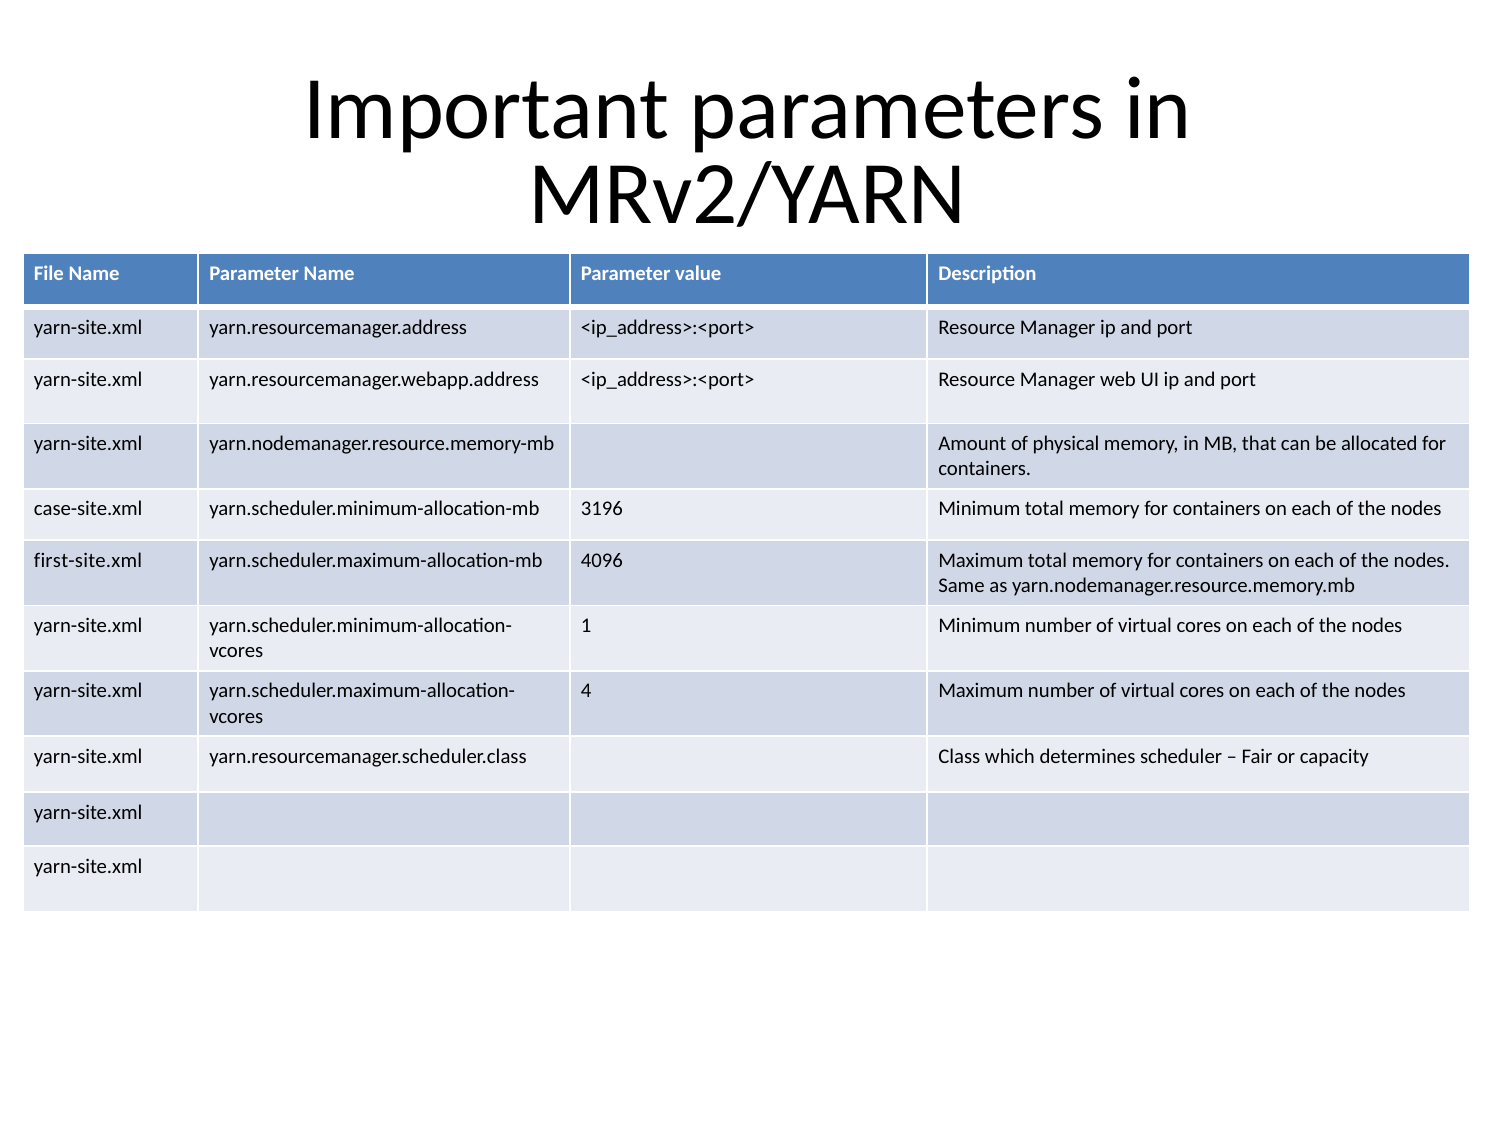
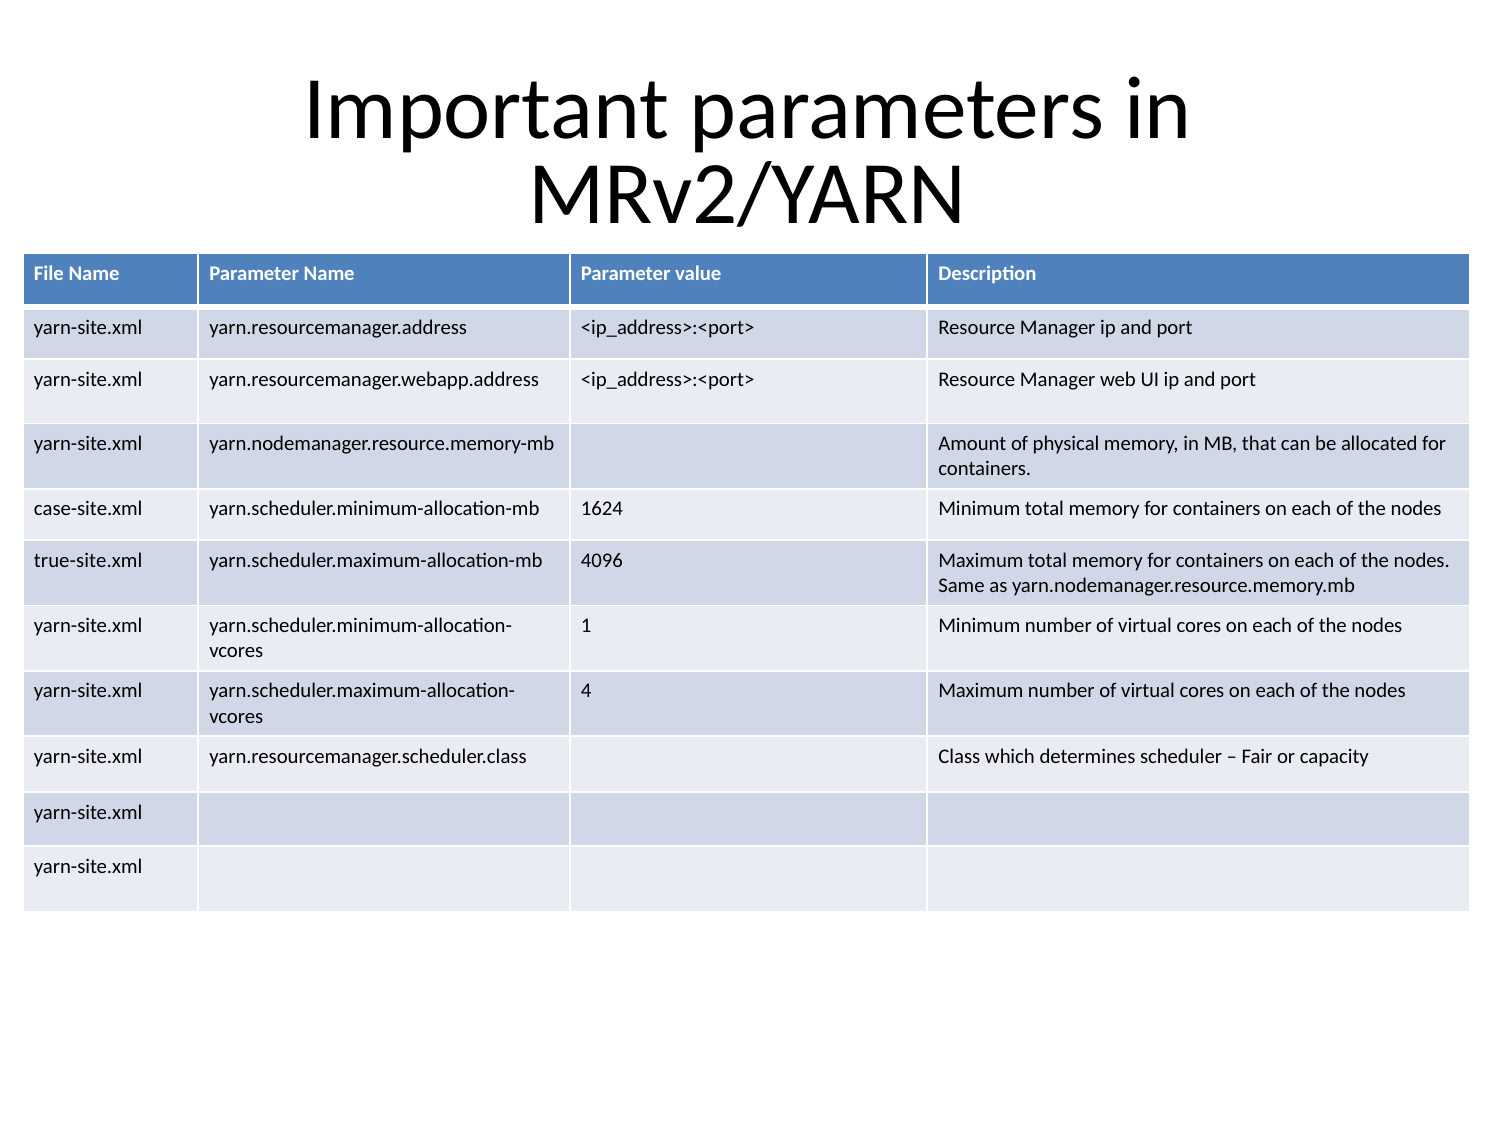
3196: 3196 -> 1624 (602, 509)
first-site.xml: first-site.xml -> true-site.xml (88, 560)
